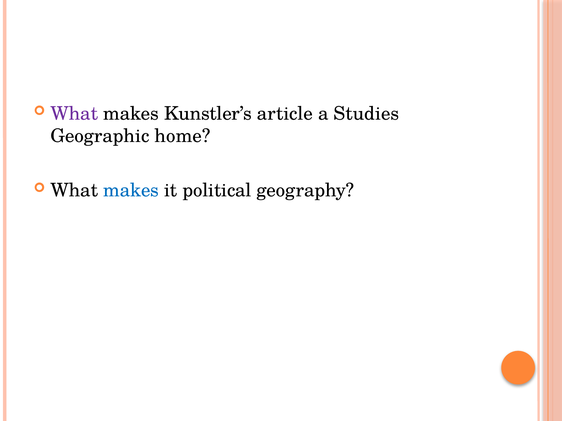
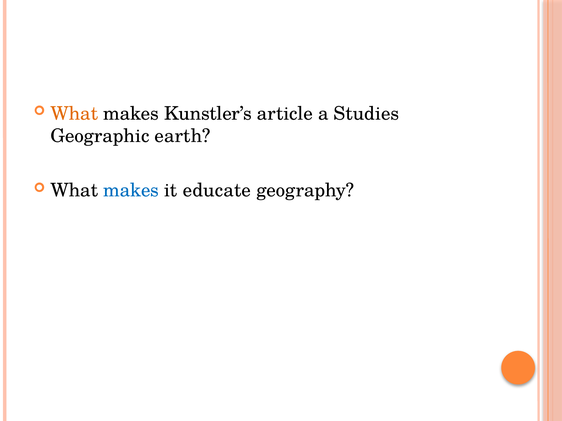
What colour: purple -> orange (74, 114)
home: home -> earth (183, 136)
political: political -> educate (217, 190)
